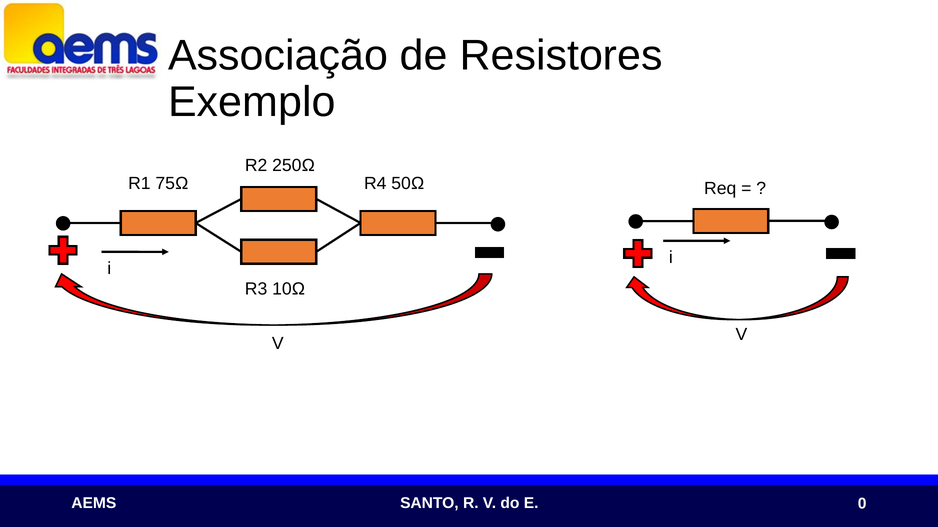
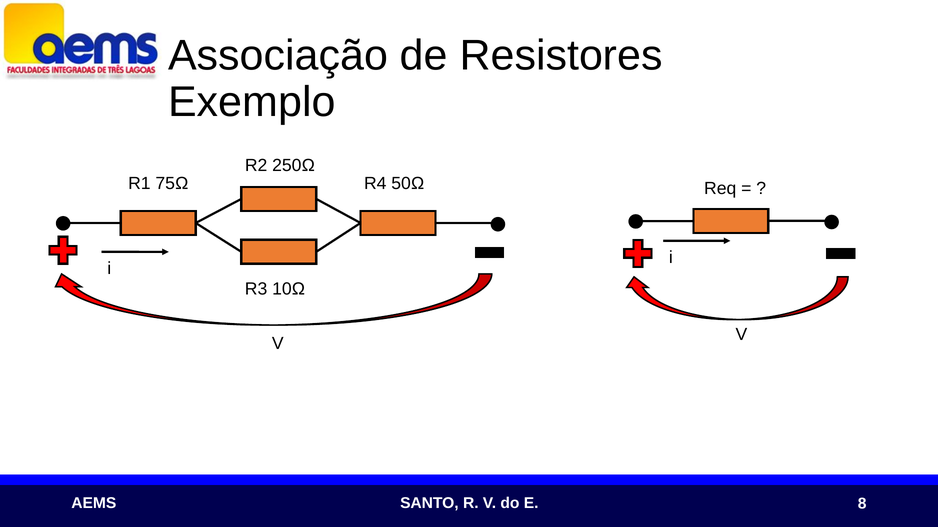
0: 0 -> 8 (862, 504)
